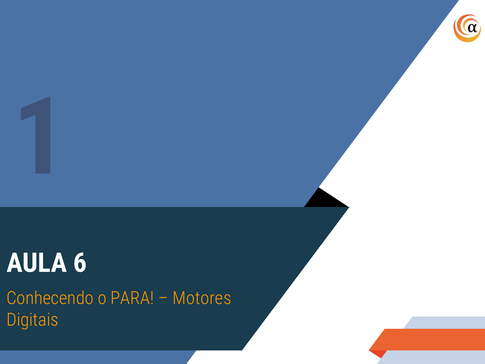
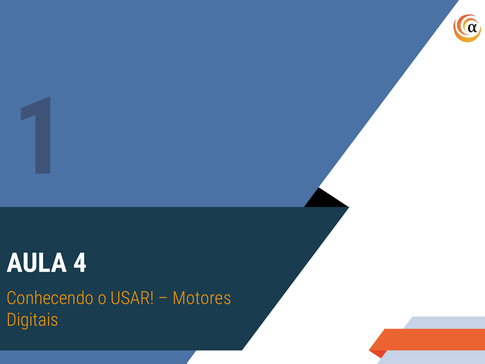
6: 6 -> 4 (80, 263)
PARA: PARA -> USAR (132, 298)
